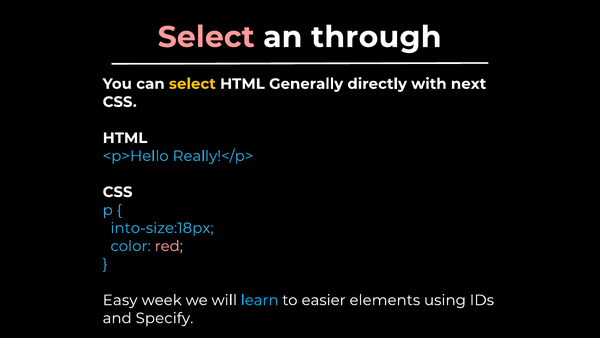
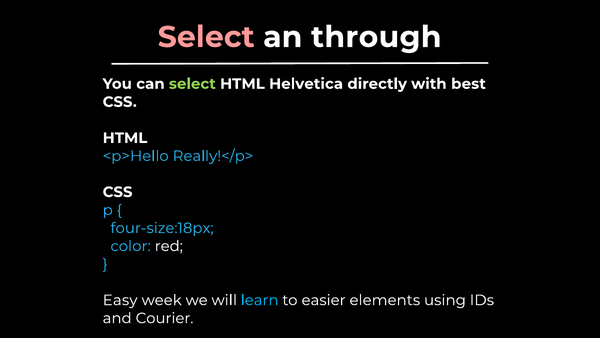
select colour: yellow -> light green (192, 84)
Generally: Generally -> Helvetica (306, 84)
next: next -> best (468, 84)
into-size:18px: into-size:18px -> four-size:18px (162, 228)
red colour: pink -> white (169, 246)
Specify: Specify -> Courier (165, 318)
